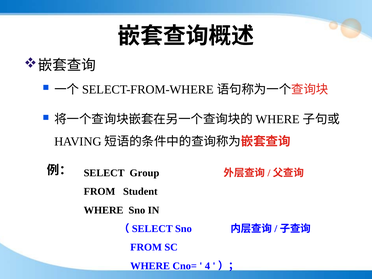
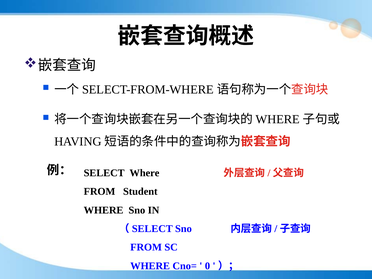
SELECT Group: Group -> Where (144, 173)
4: 4 -> 0 (207, 266)
